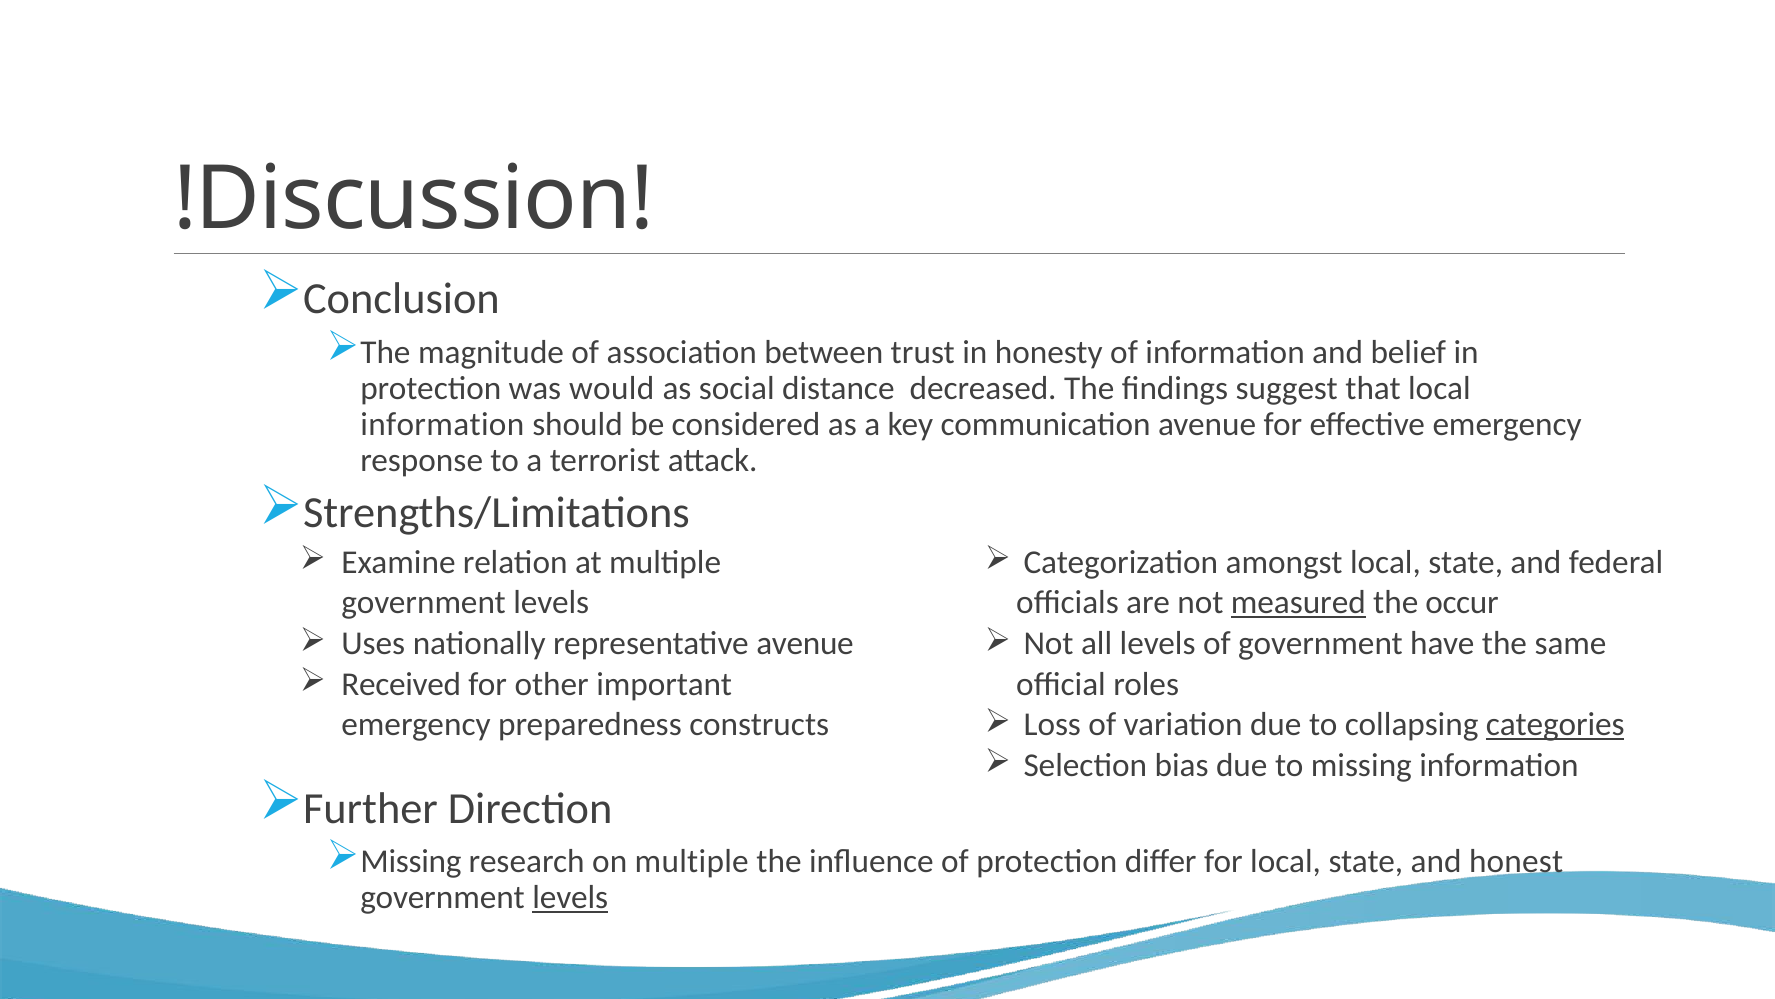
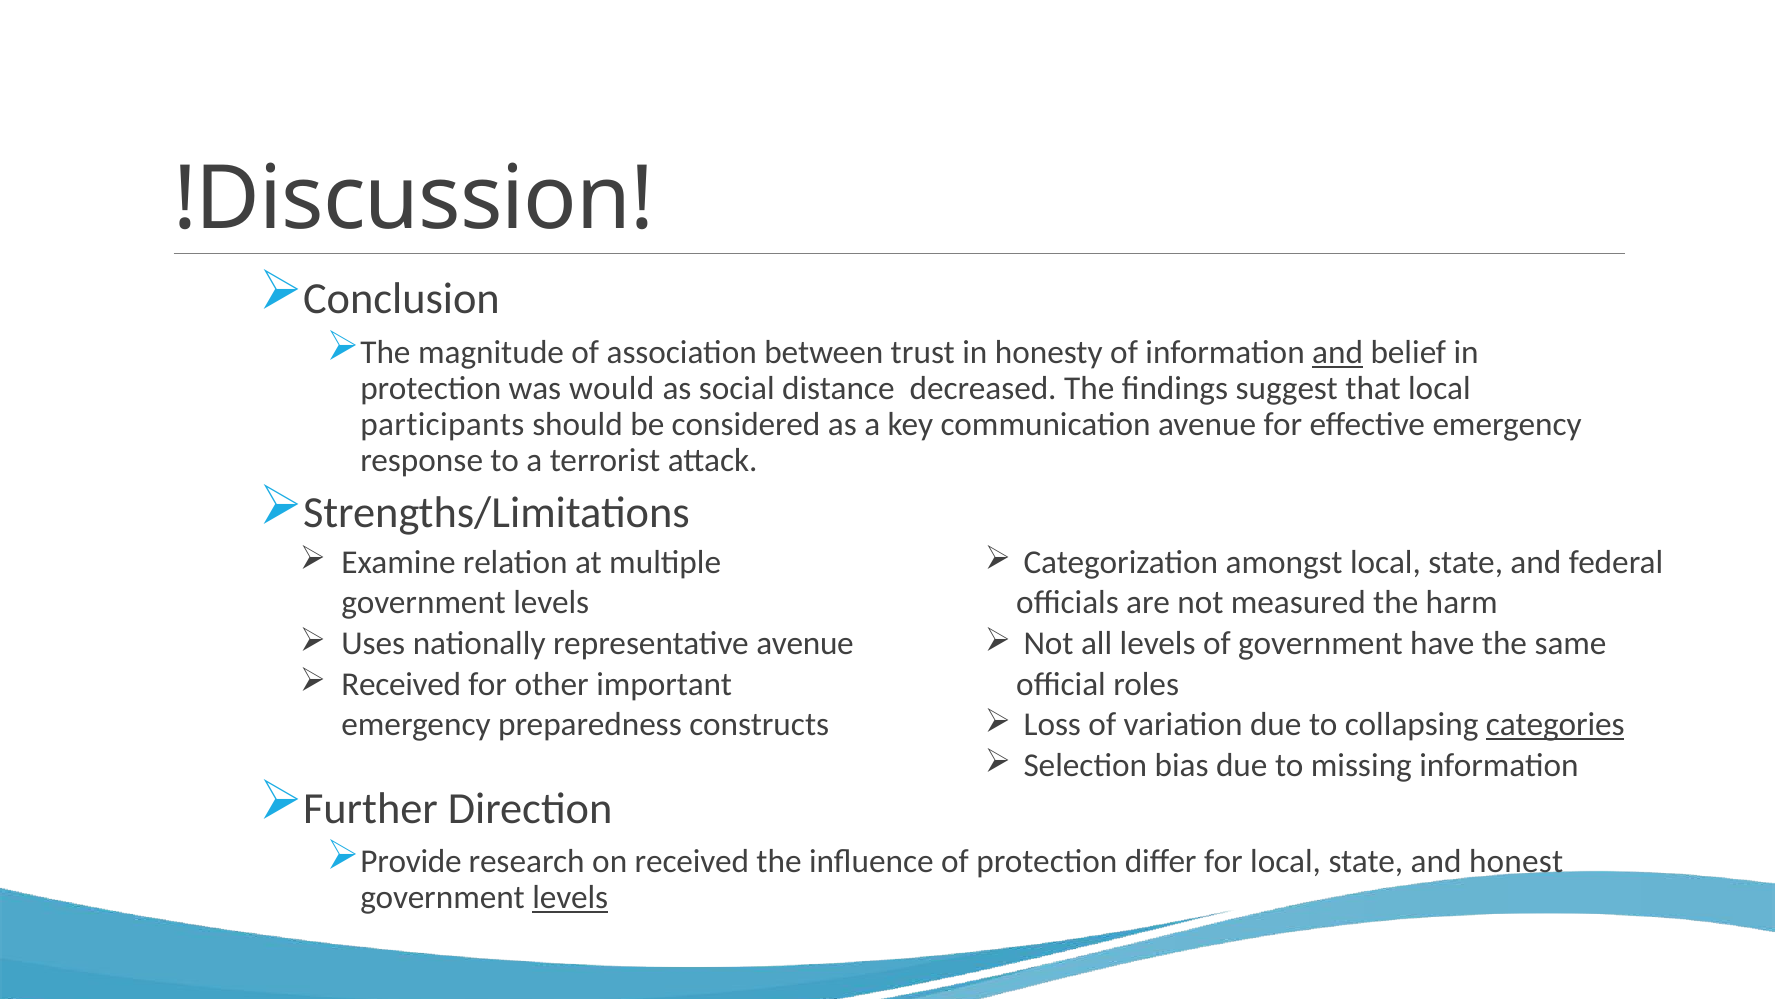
and underline: none -> present (1338, 352)
information: information -> participants (442, 424)
measured underline: present -> none (1298, 603)
occur: occur -> harm (1462, 603)
Missing: Missing -> Provide (411, 861)
on multiple: multiple -> received (692, 861)
